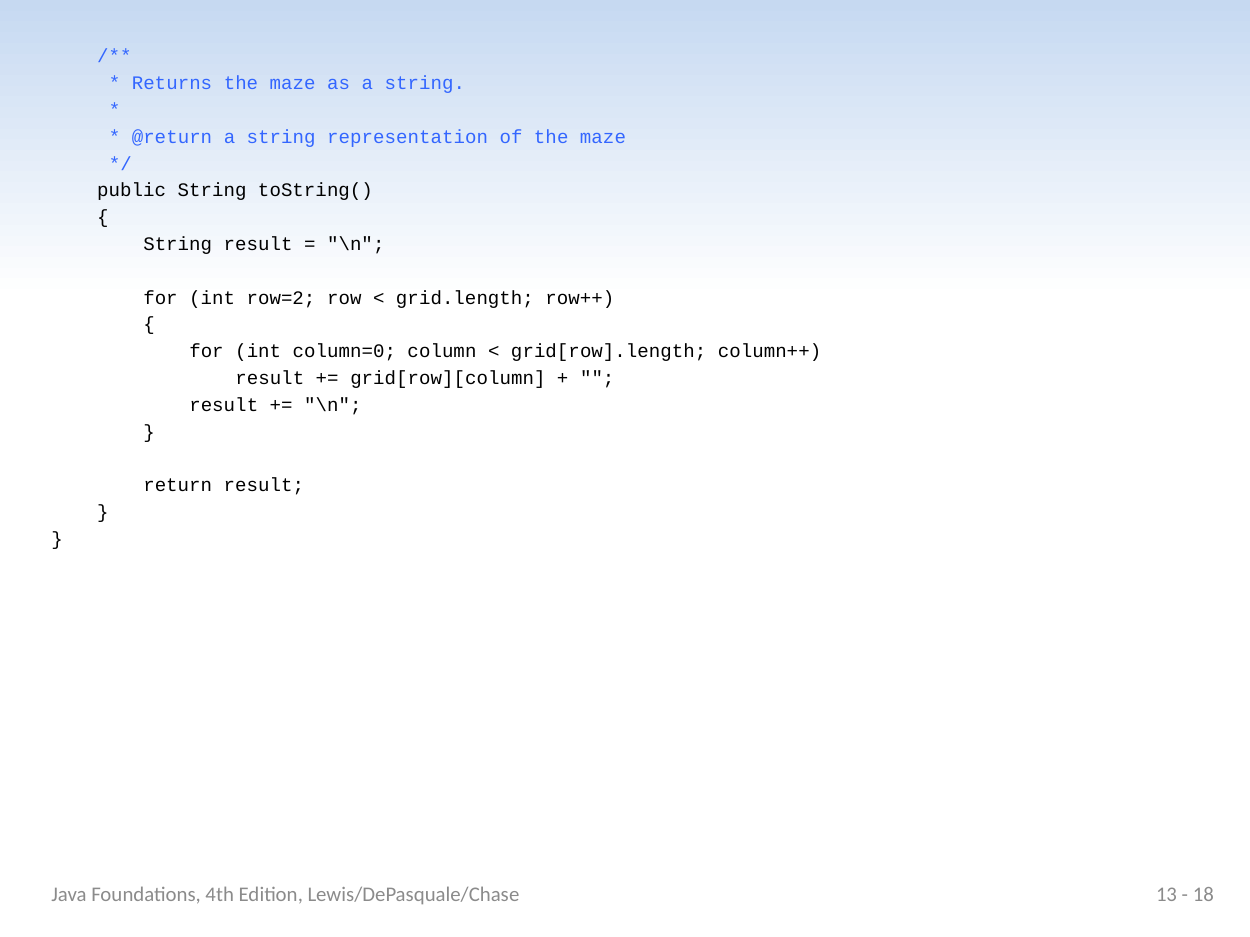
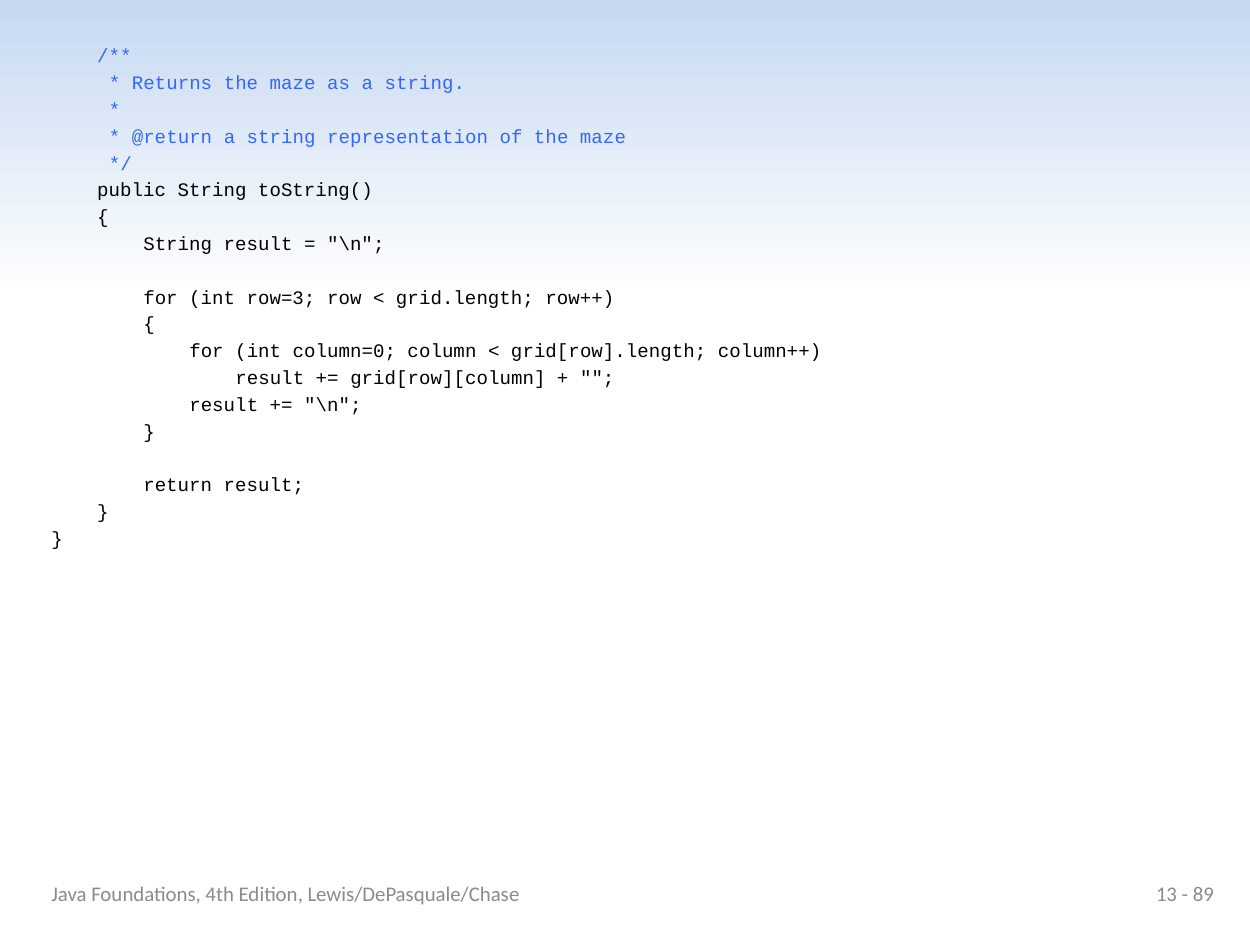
row=2: row=2 -> row=3 (281, 298)
18: 18 -> 89 (1203, 895)
